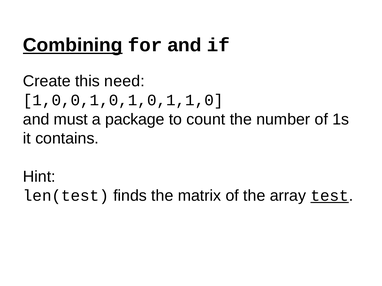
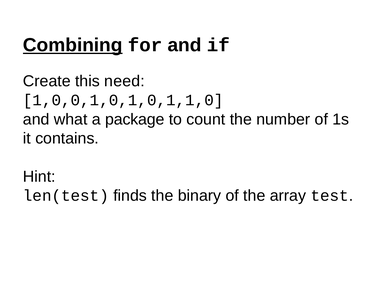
must: must -> what (71, 120)
matrix: matrix -> binary (199, 196)
test underline: present -> none (330, 196)
